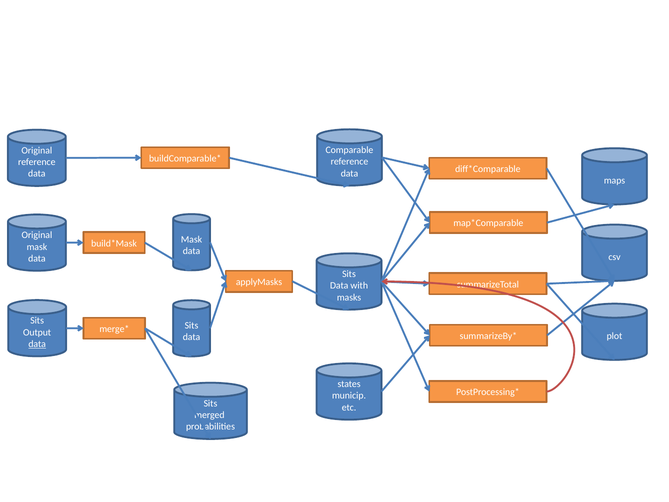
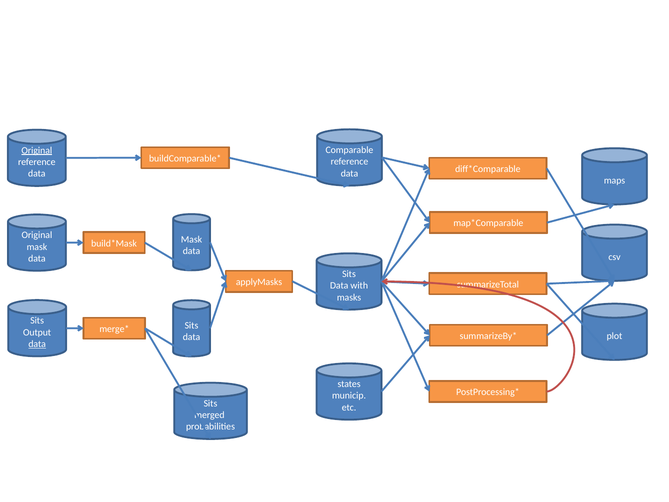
Original underline: none -> present (37, 150)
